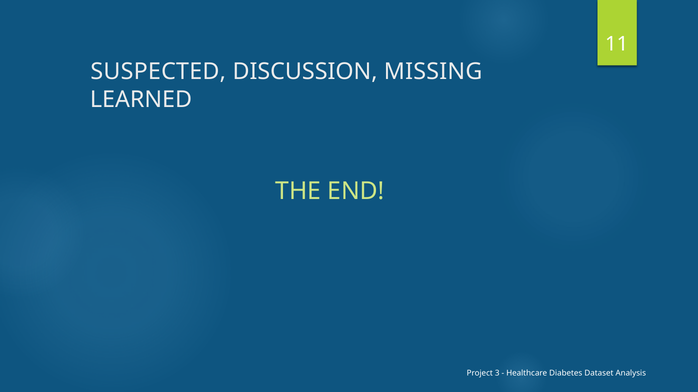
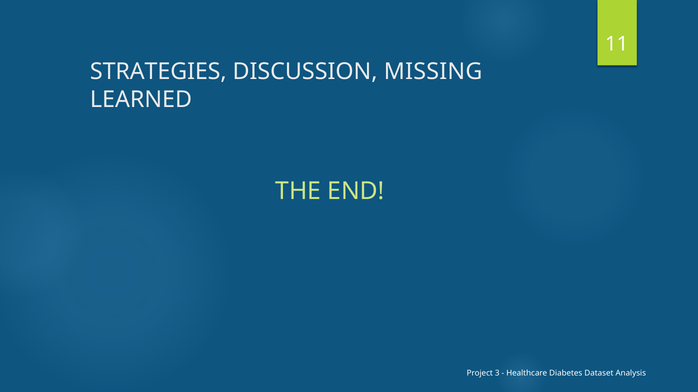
SUSPECTED: SUSPECTED -> STRATEGIES (158, 72)
